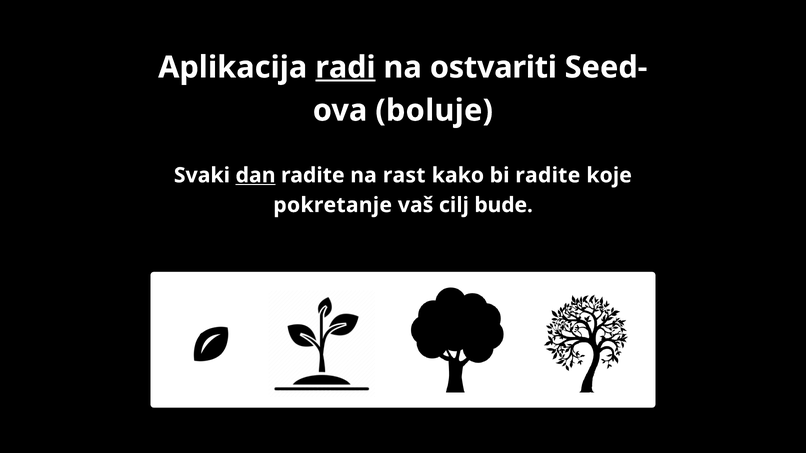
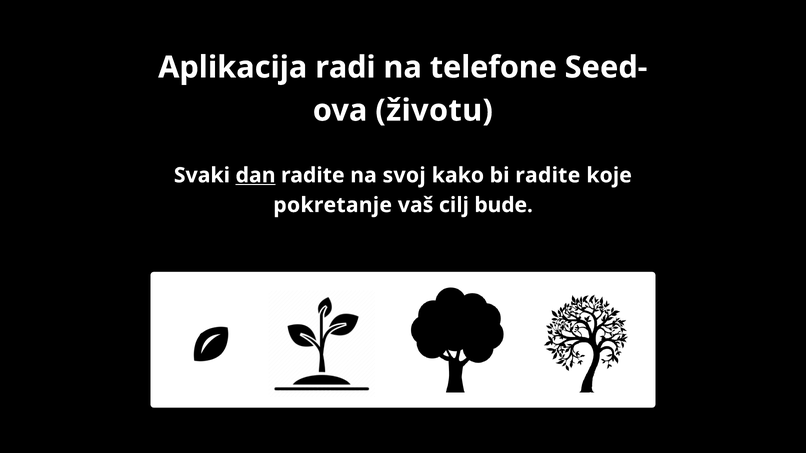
radi underline: present -> none (345, 67)
ostvariti: ostvariti -> telefone (493, 67)
boluje: boluje -> životu (434, 111)
rast: rast -> svoj (404, 175)
